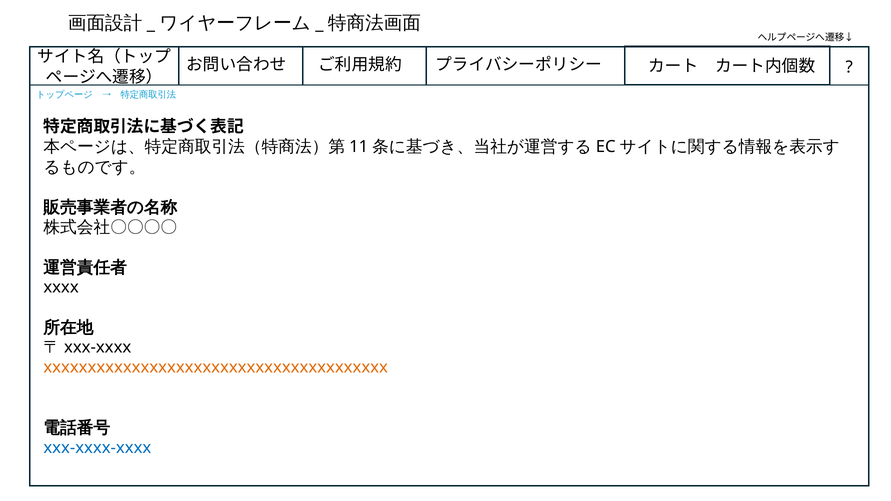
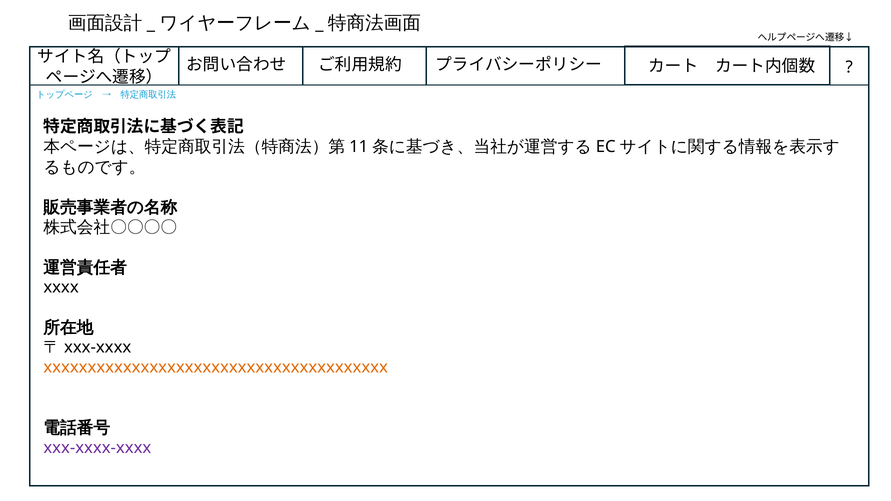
xxx-xxxx-xxxx colour: blue -> purple (97, 448)
